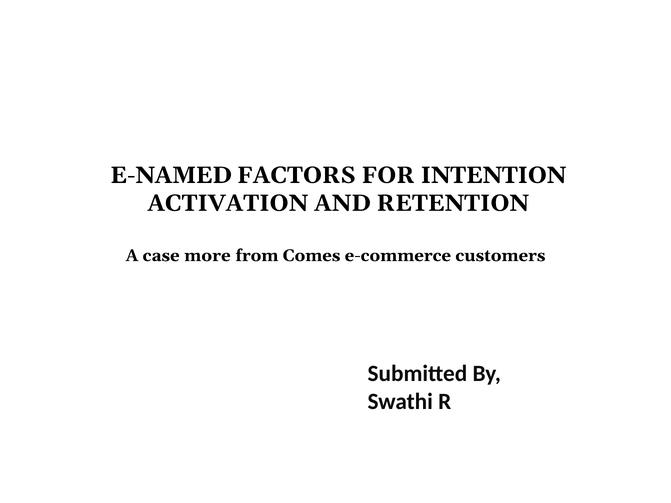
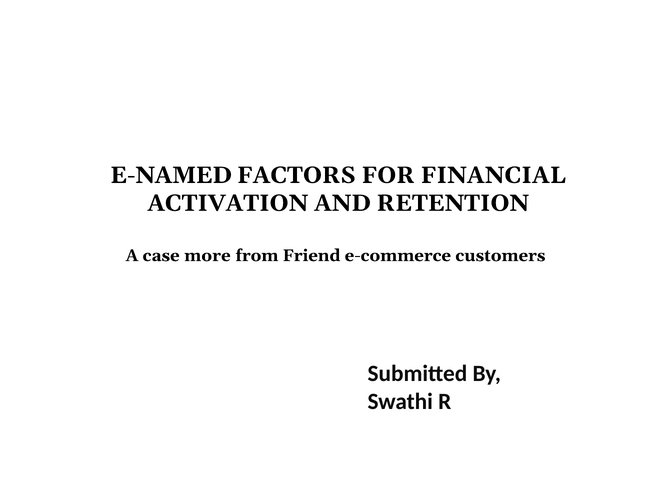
INTENTION: INTENTION -> FINANCIAL (493, 175)
Comes: Comes -> Friend (312, 256)
